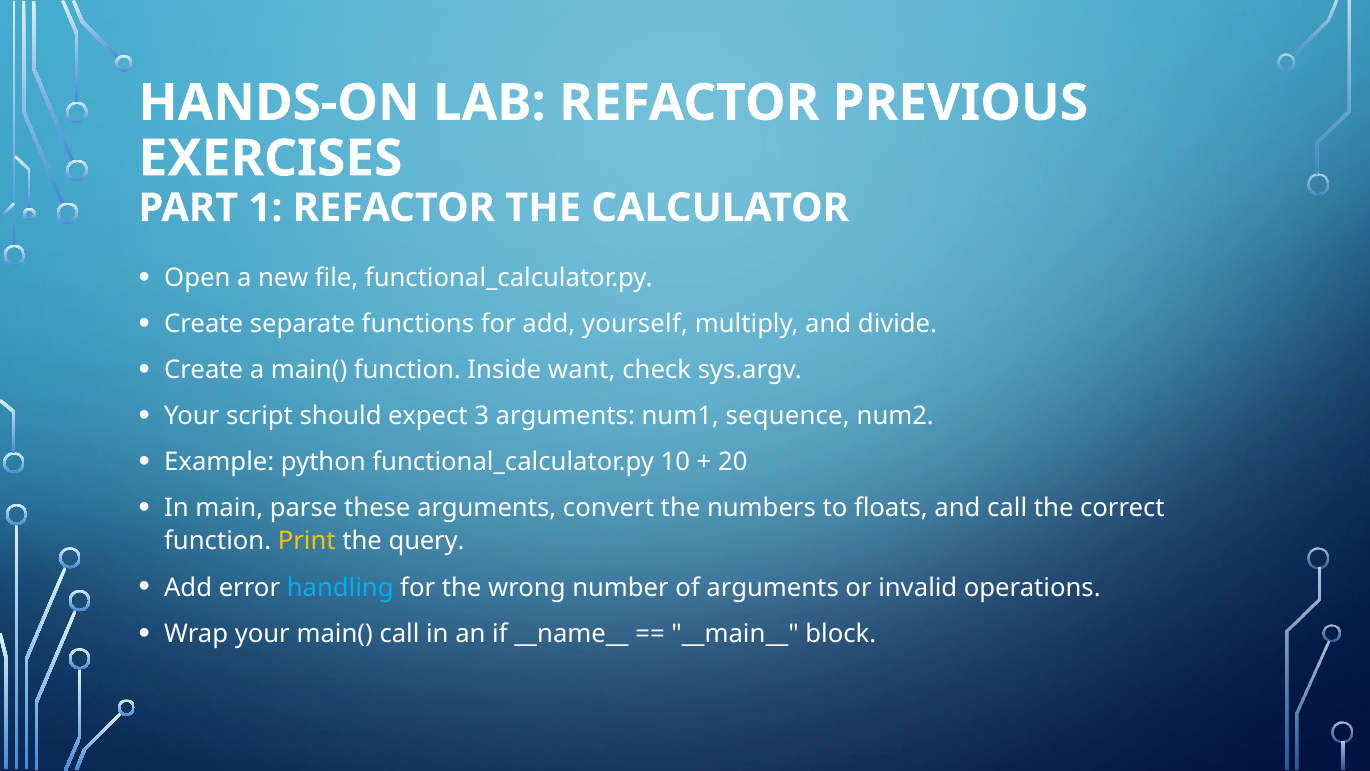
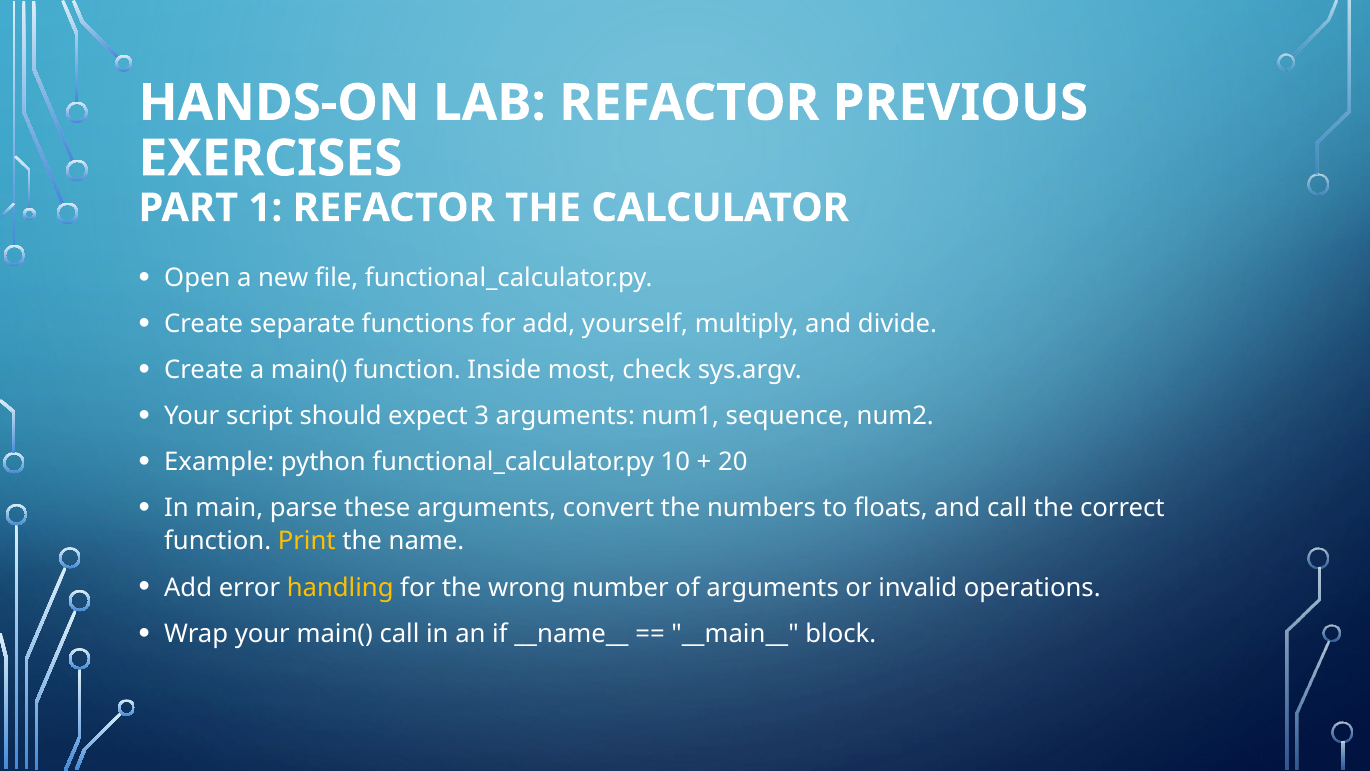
want: want -> most (582, 370)
query: query -> name (426, 541)
handling colour: light blue -> yellow (340, 587)
